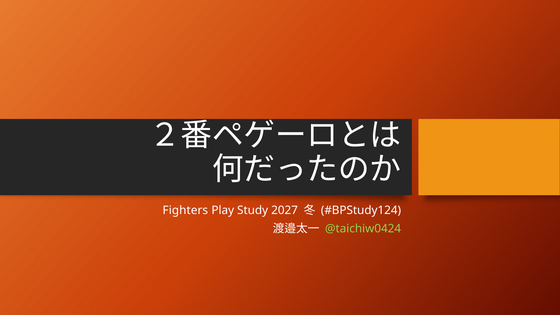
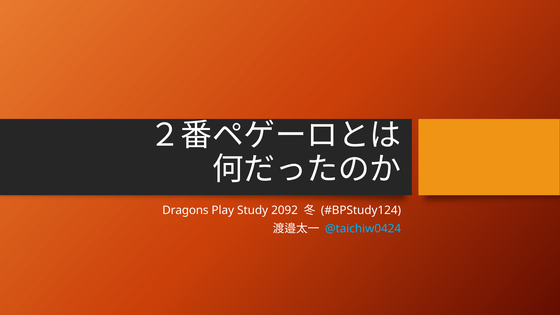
Fighters: Fighters -> Dragons (185, 210)
2027: 2027 -> 2092 (285, 210)
@taichiw0424 colour: light green -> light blue (363, 229)
